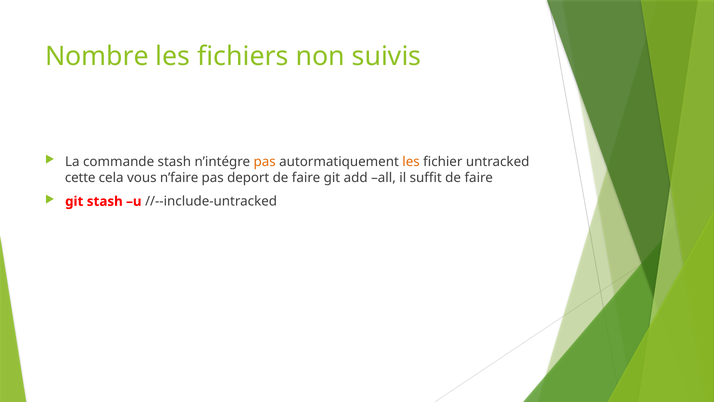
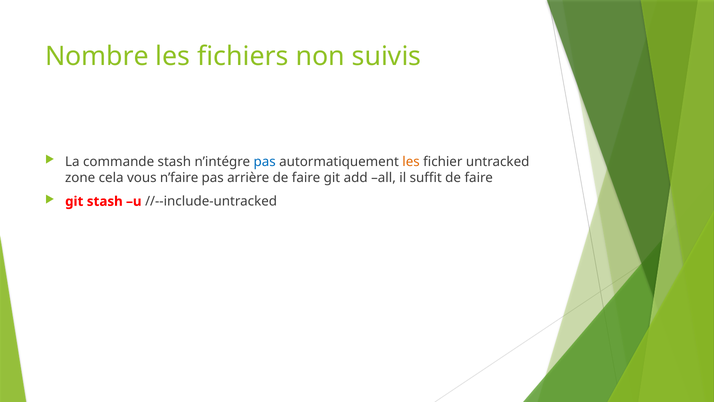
pas colour: orange -> blue (265, 162)
cette: cette -> zone (80, 178)
deport: deport -> arrière (248, 178)
